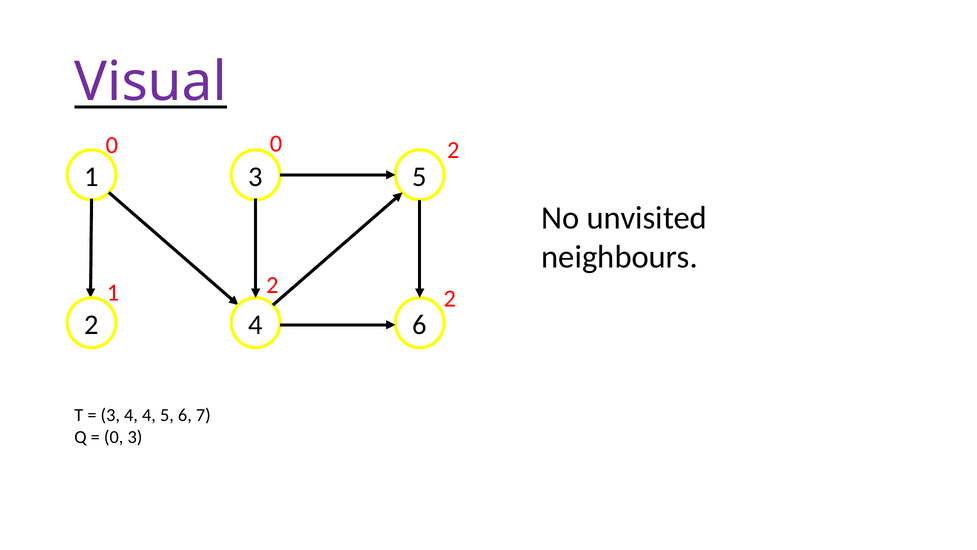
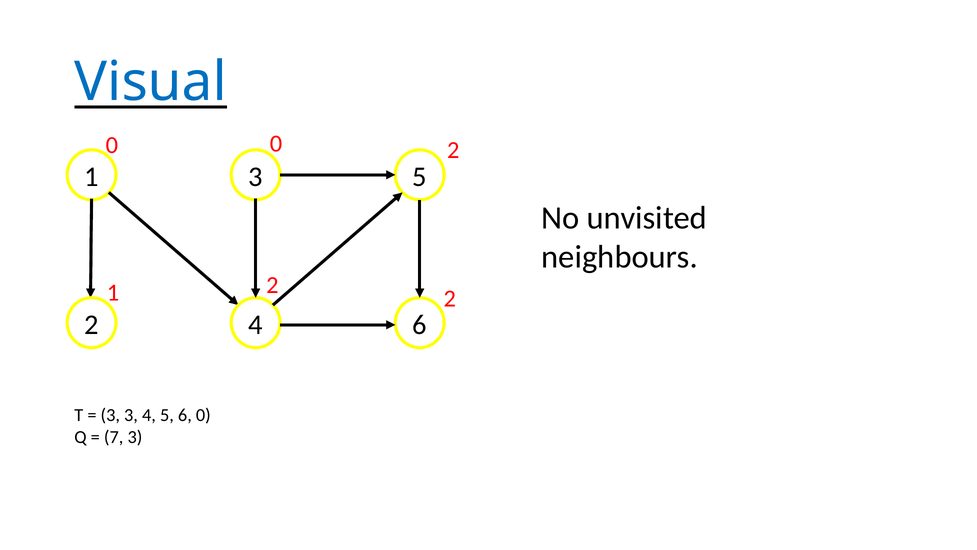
Visual colour: purple -> blue (151, 82)
4: 4 -> 3 (131, 415)
7: 7 -> 0 (203, 415)
0: 0 -> 7 (114, 437)
